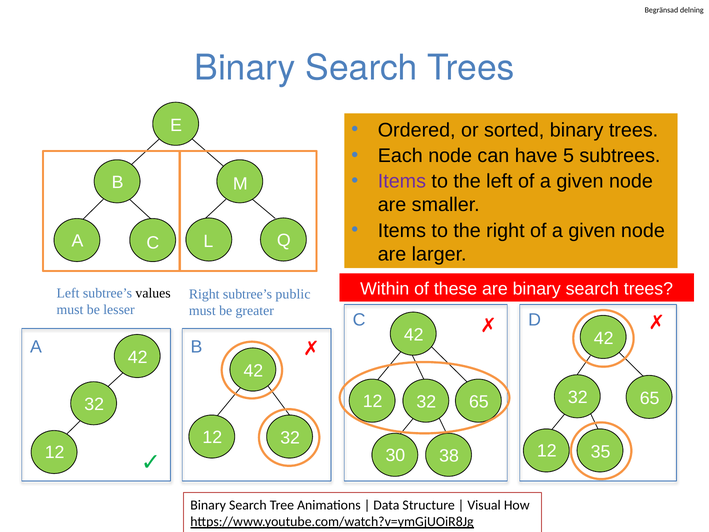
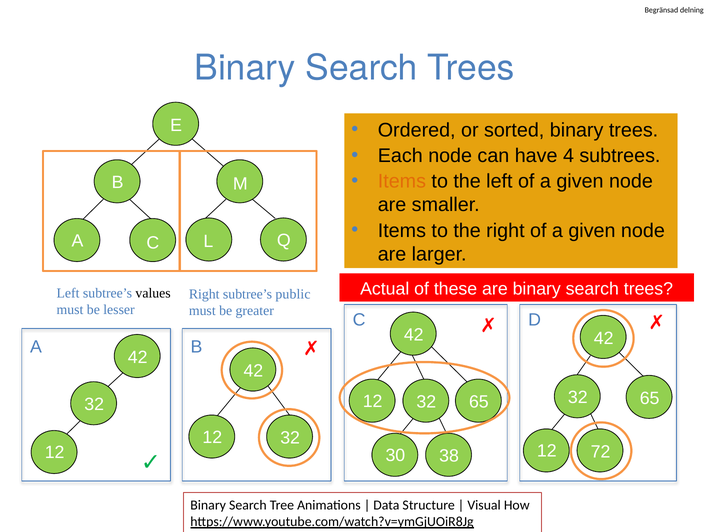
5: 5 -> 4 (569, 156)
Items colour: purple -> orange (402, 181)
Within: Within -> Actual (385, 289)
35: 35 -> 72 (601, 452)
